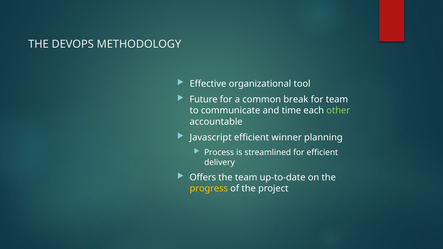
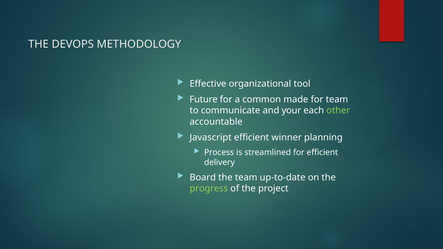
break: break -> made (296, 100)
time: time -> your (291, 111)
Offers: Offers -> Board (203, 178)
progress colour: yellow -> light green (209, 189)
